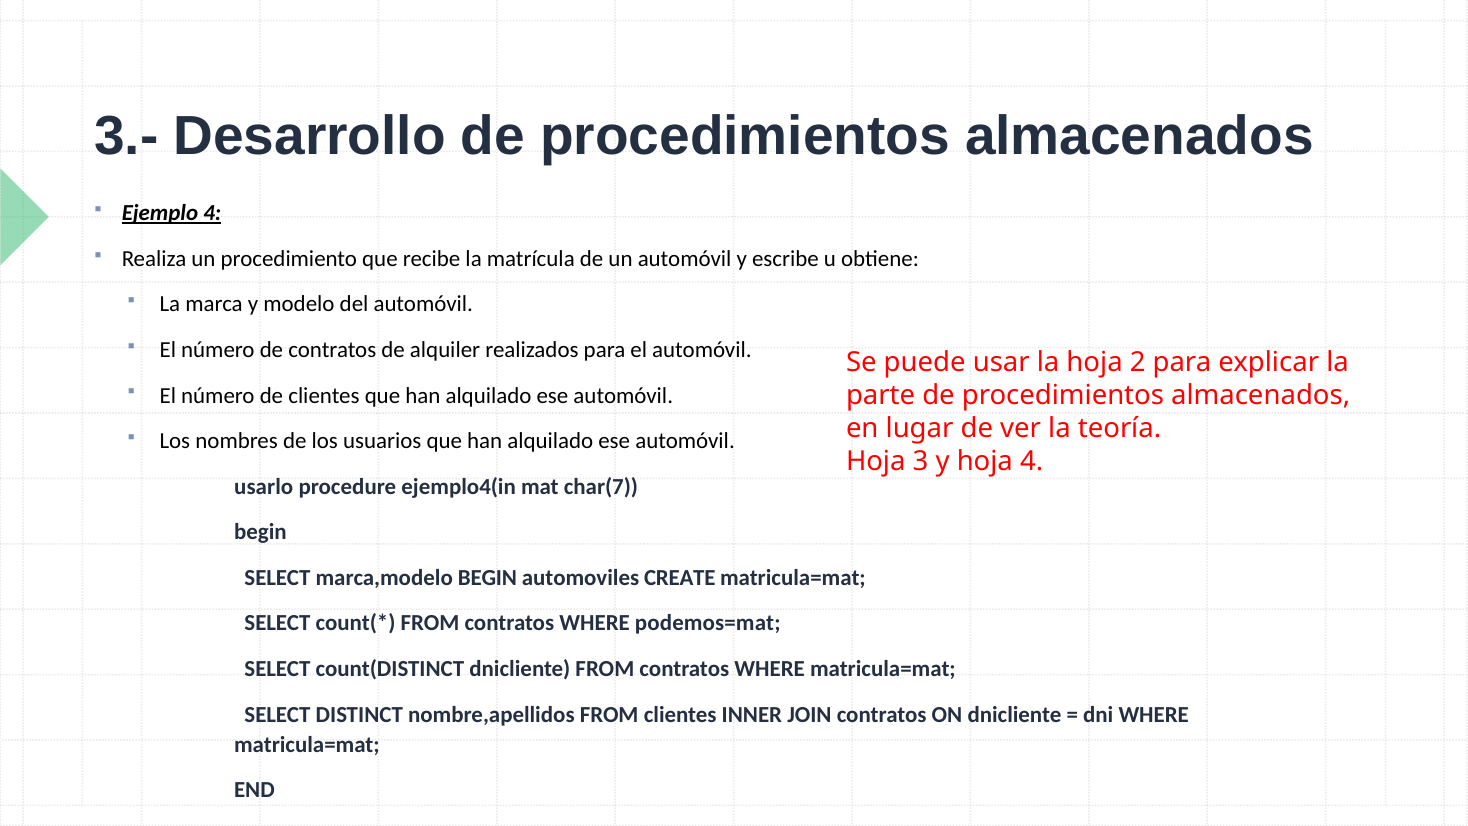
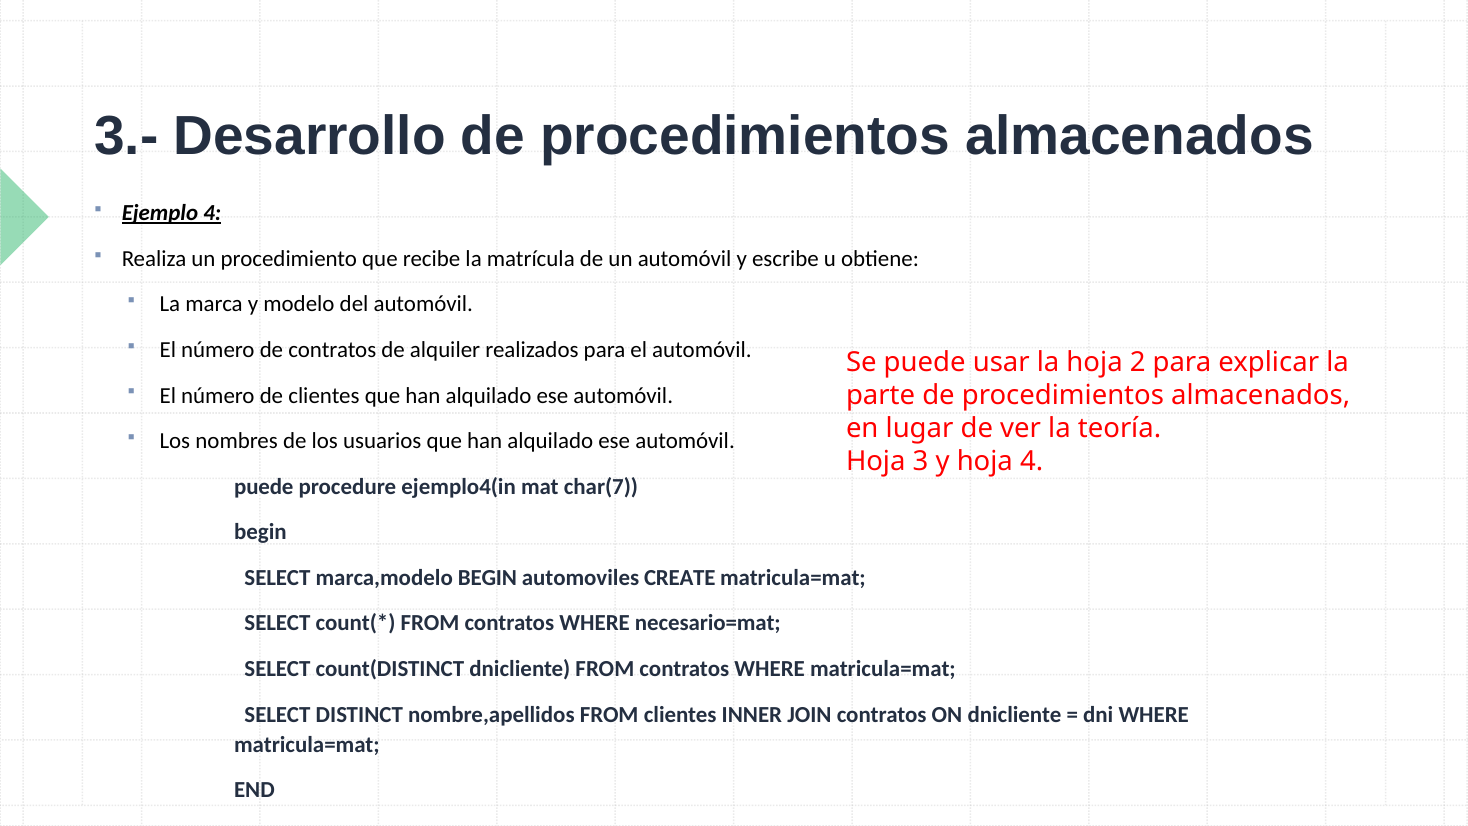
usarlo: usarlo -> puede (264, 486)
podemos=mat: podemos=mat -> necesario=mat (708, 623)
